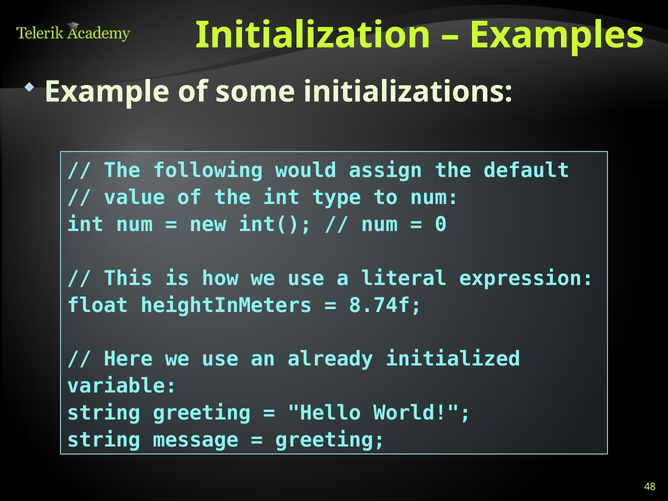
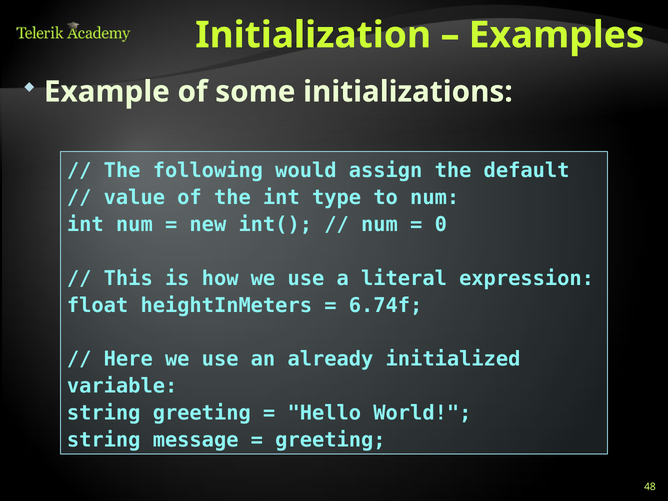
8.74f: 8.74f -> 6.74f (386, 305)
